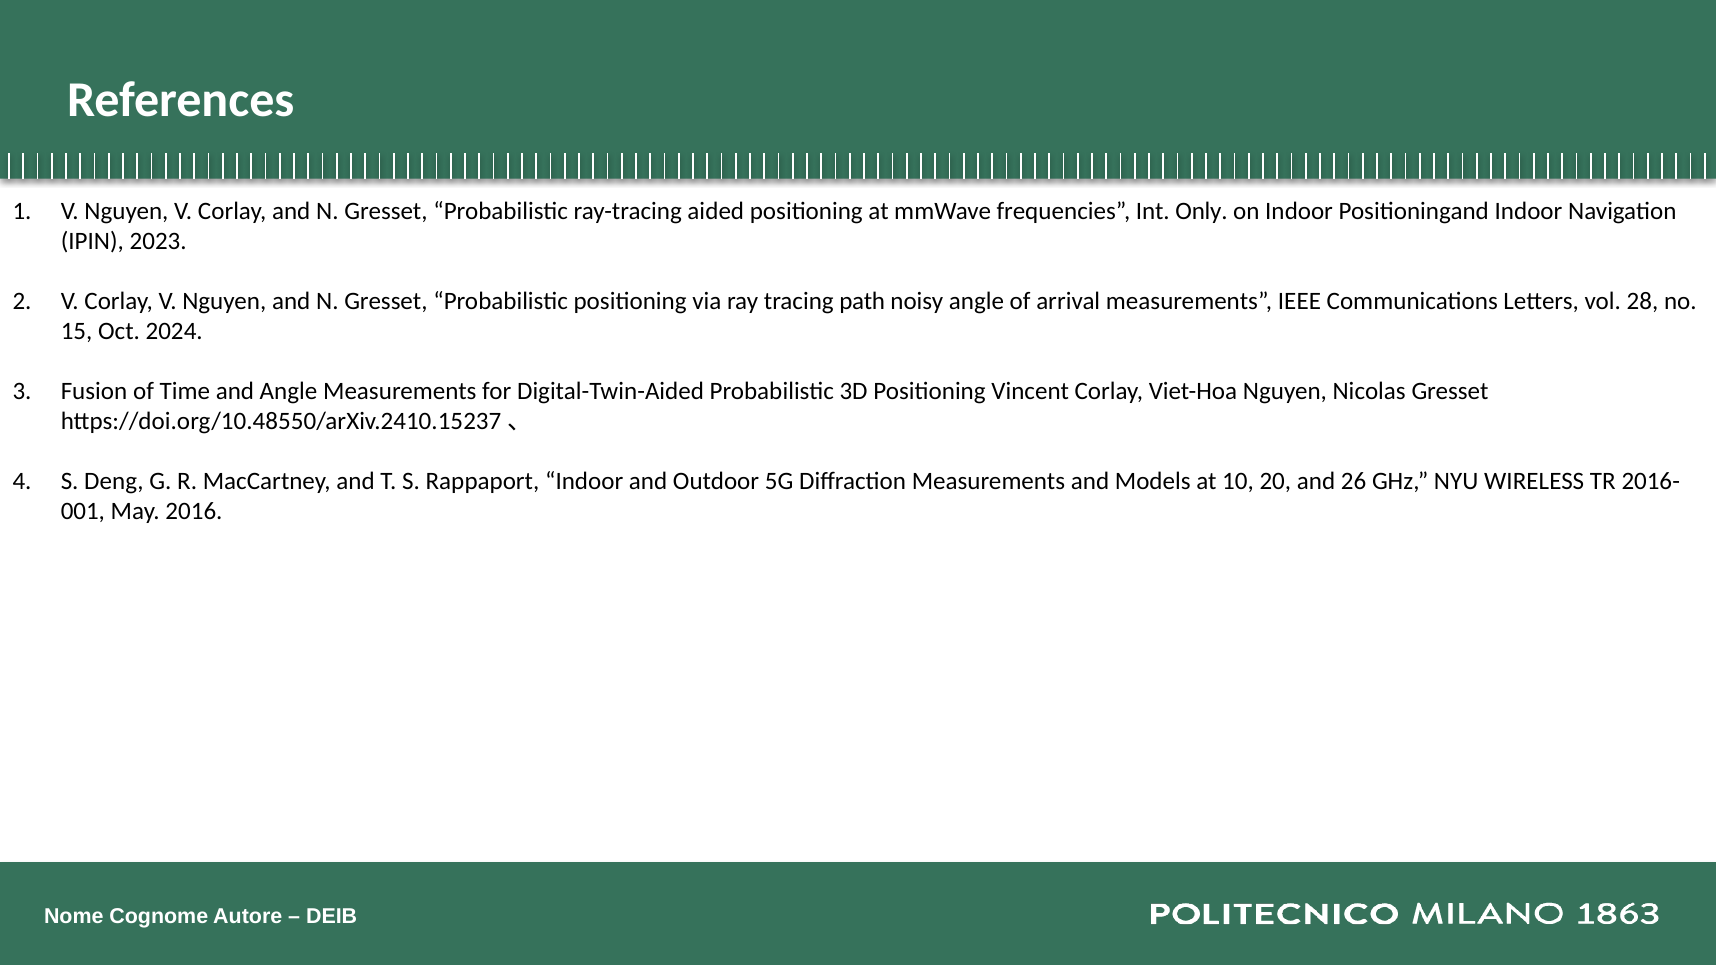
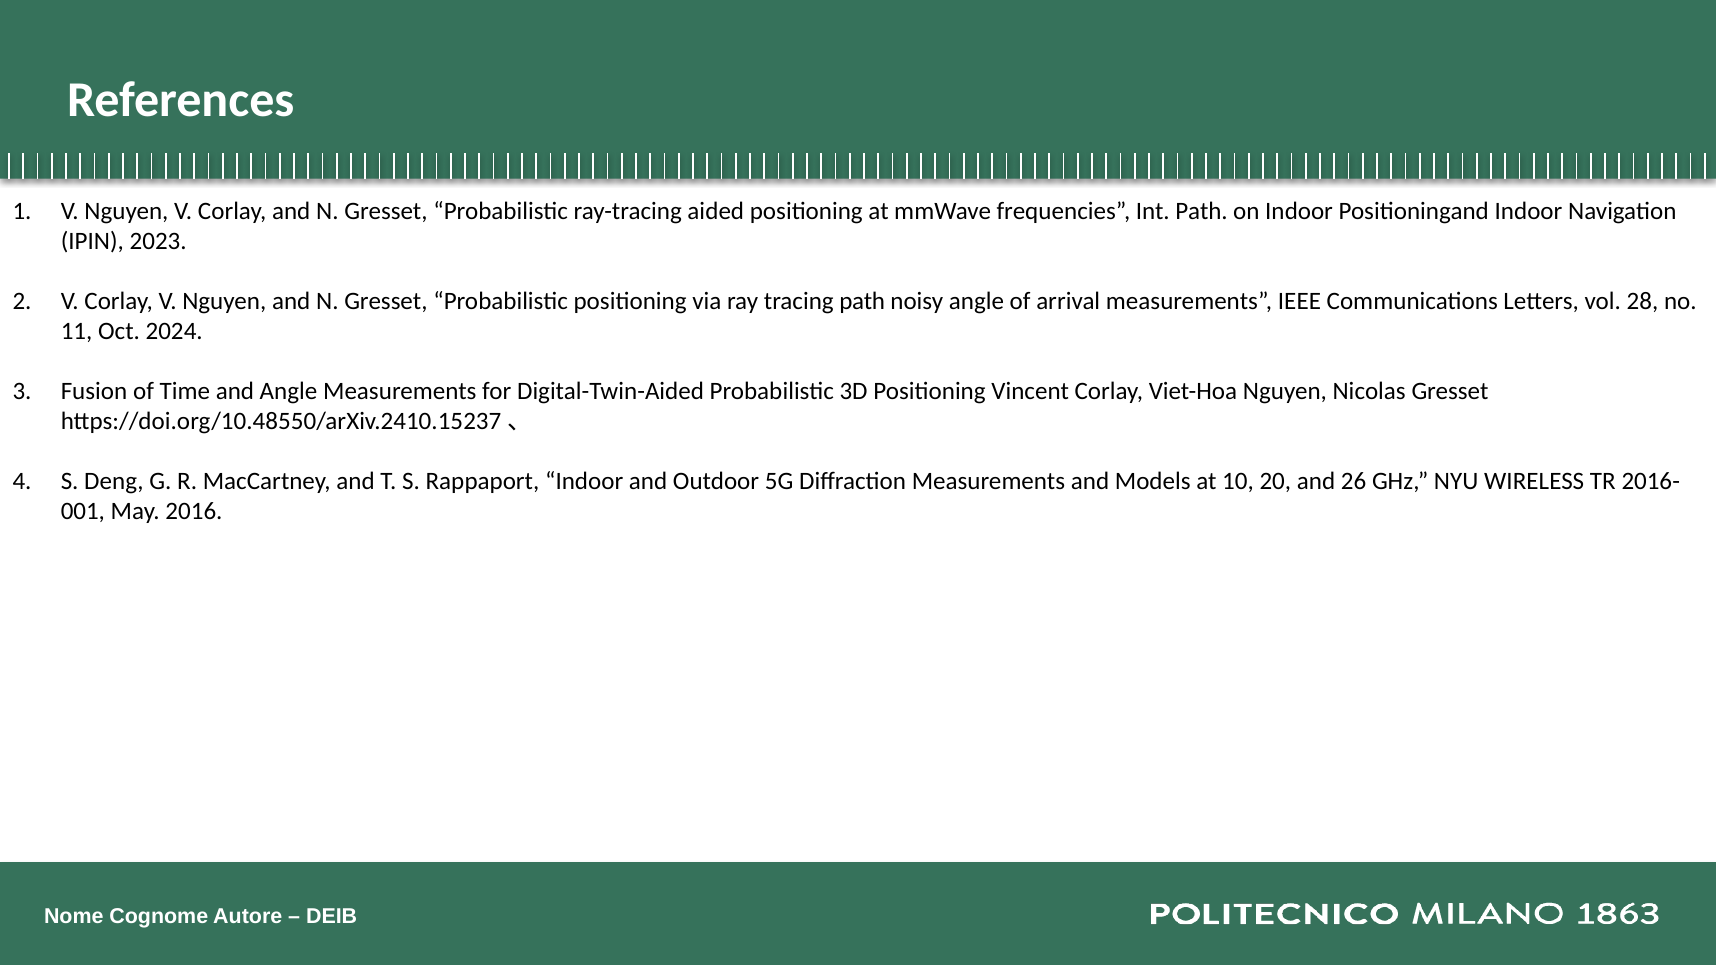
Int Only: Only -> Path (1202, 211)
15: 15 -> 11 (77, 331)
